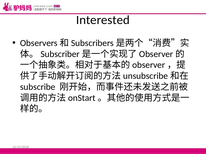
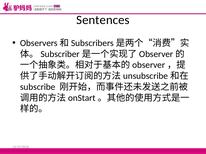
Interested: Interested -> Sentences (103, 20)
